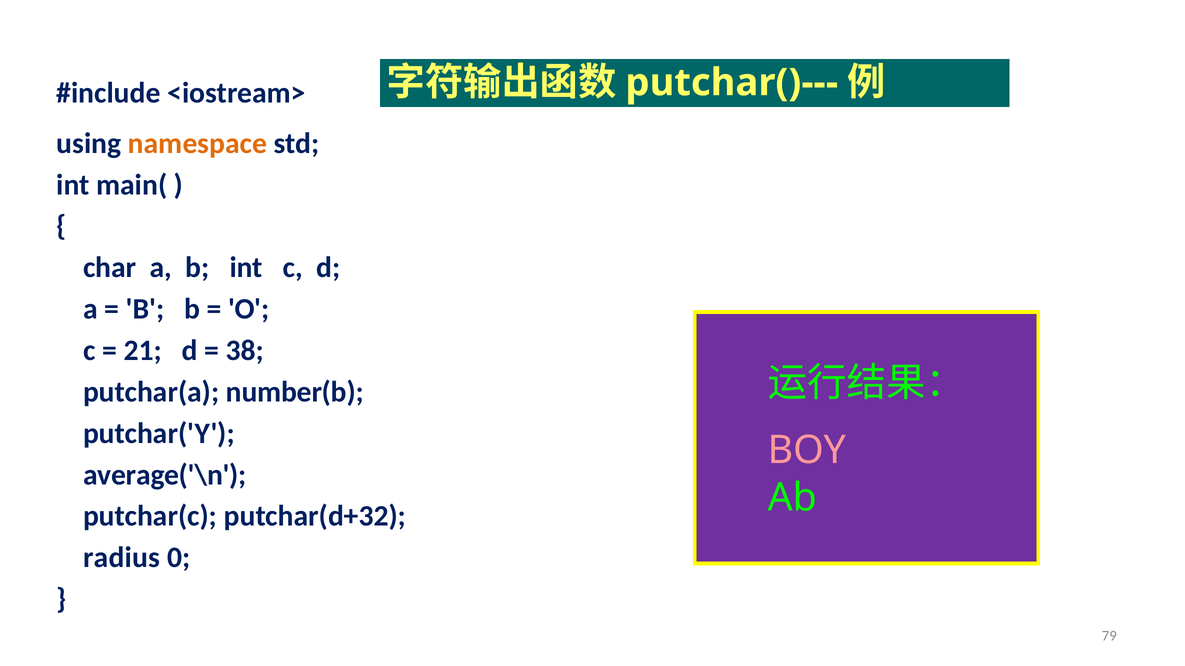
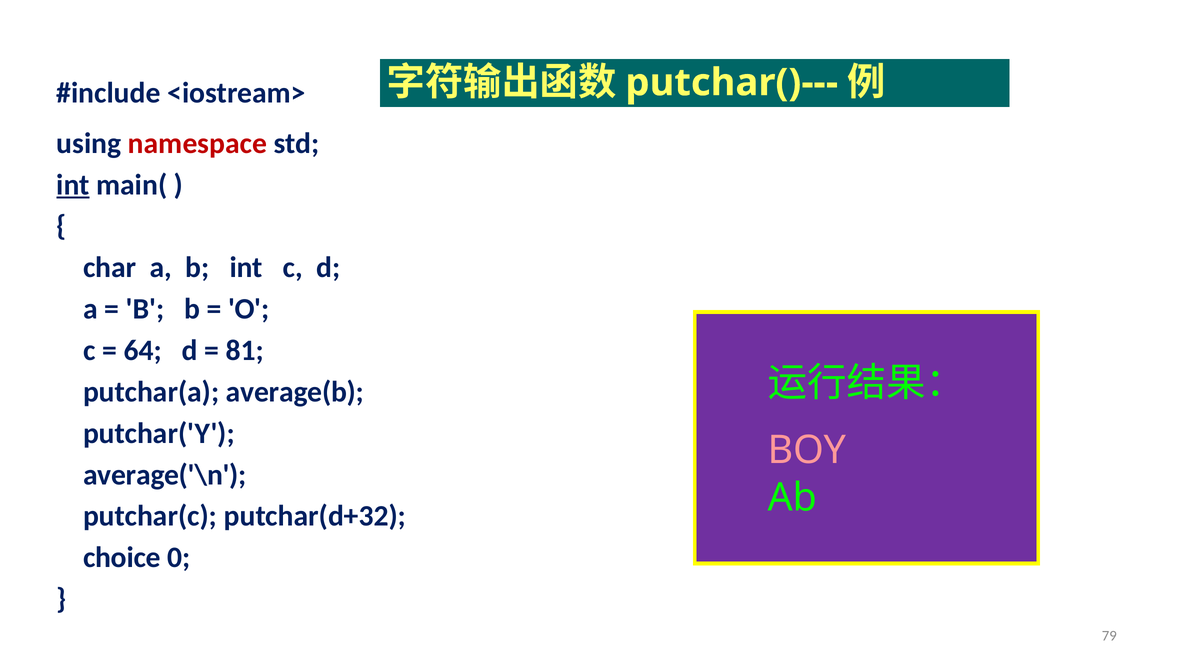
namespace colour: orange -> red (197, 143)
int underline: none -> present (73, 185)
21: 21 -> 64 (143, 351)
38: 38 -> 81 (245, 351)
number(b: number(b -> average(b (295, 392)
radius: radius -> choice (122, 558)
